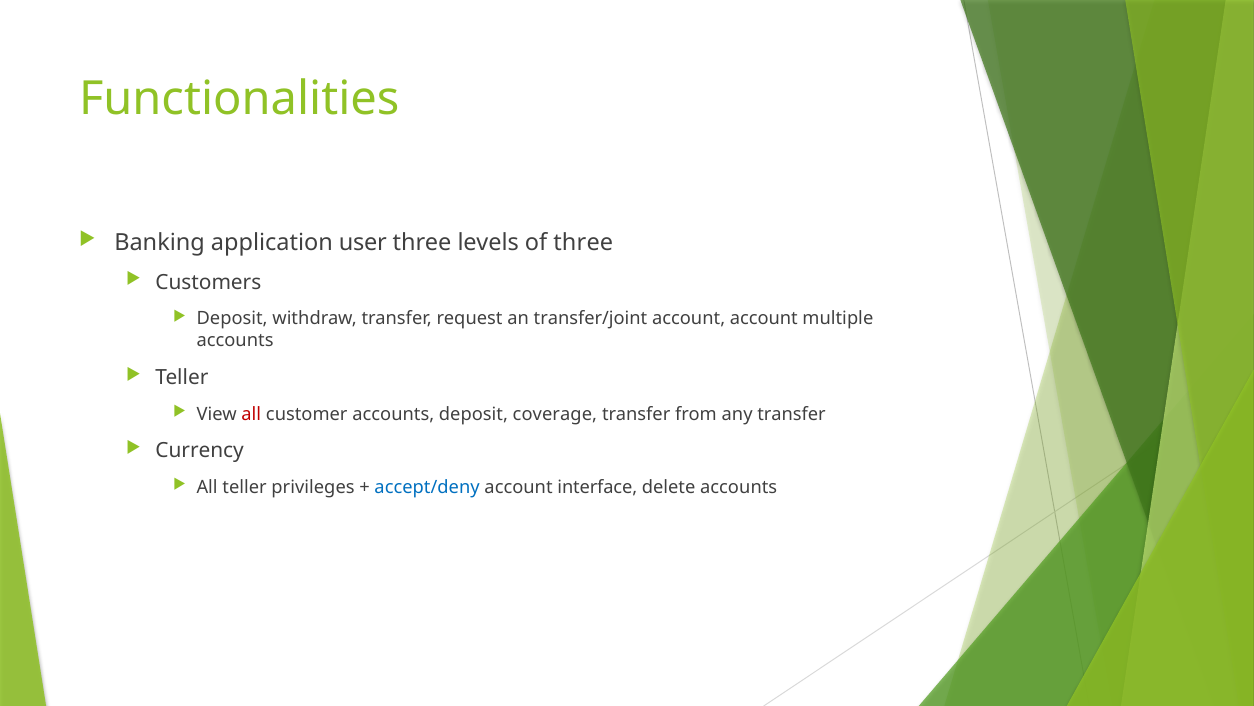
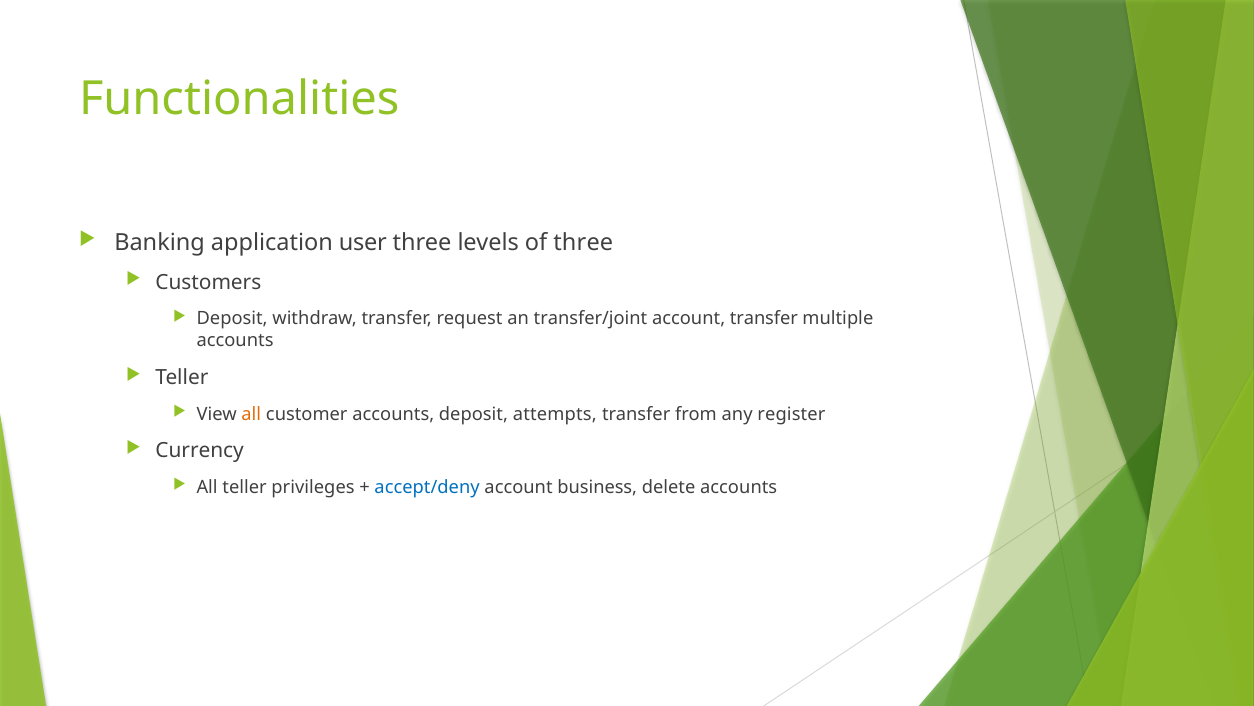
account account: account -> transfer (764, 319)
all colour: red -> orange (251, 414)
coverage: coverage -> attempts (555, 414)
any transfer: transfer -> register (791, 414)
interface: interface -> business (597, 487)
